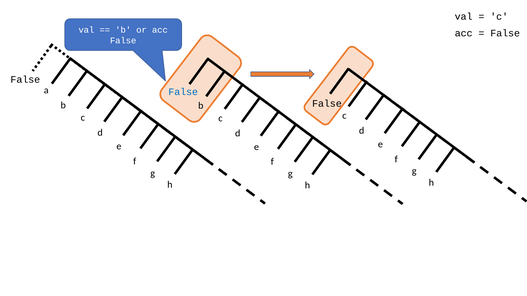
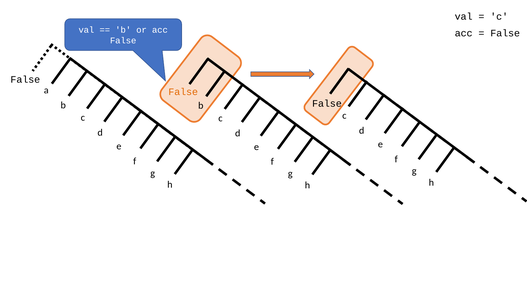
False colour: blue -> orange (183, 92)
